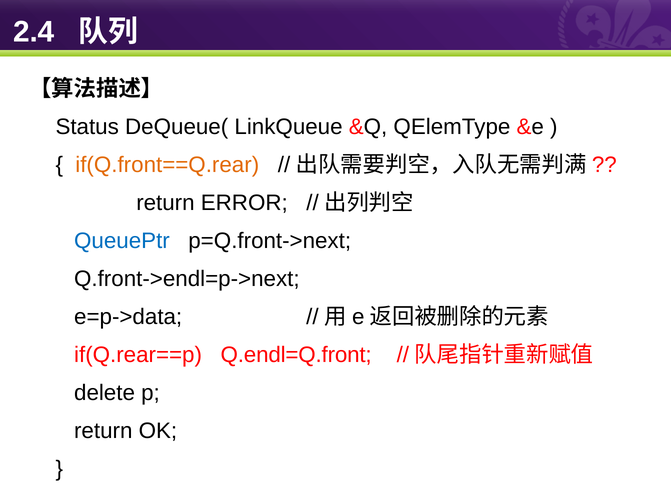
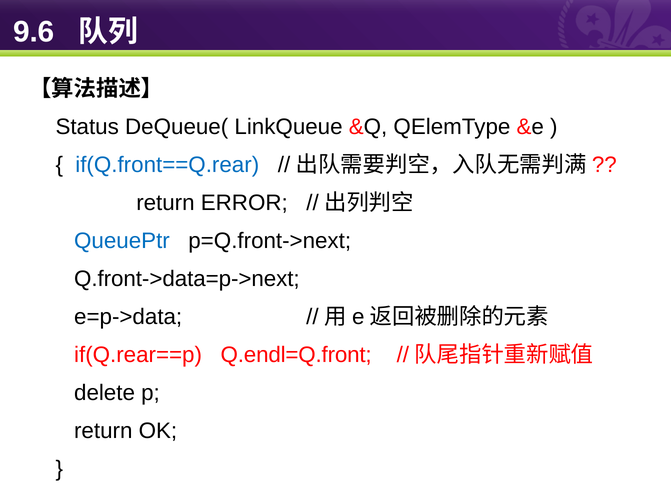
2.4: 2.4 -> 9.6 (34, 32)
if(Q.front==Q.rear colour: orange -> blue (167, 165)
Q.front->endl=p->next: Q.front->endl=p->next -> Q.front->data=p->next (187, 279)
